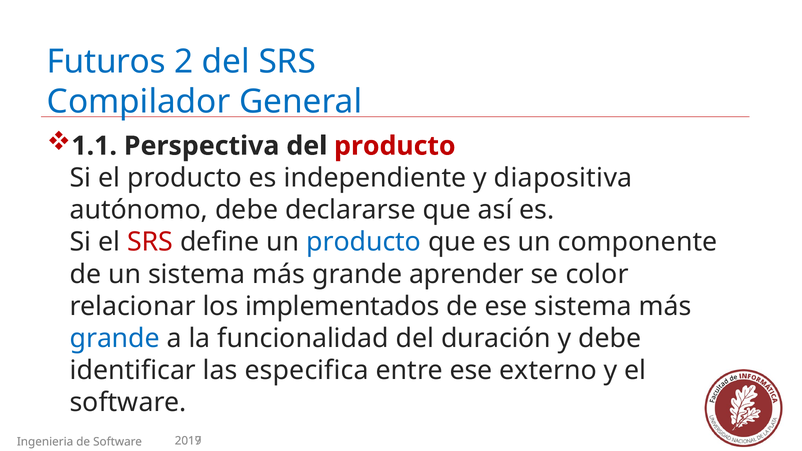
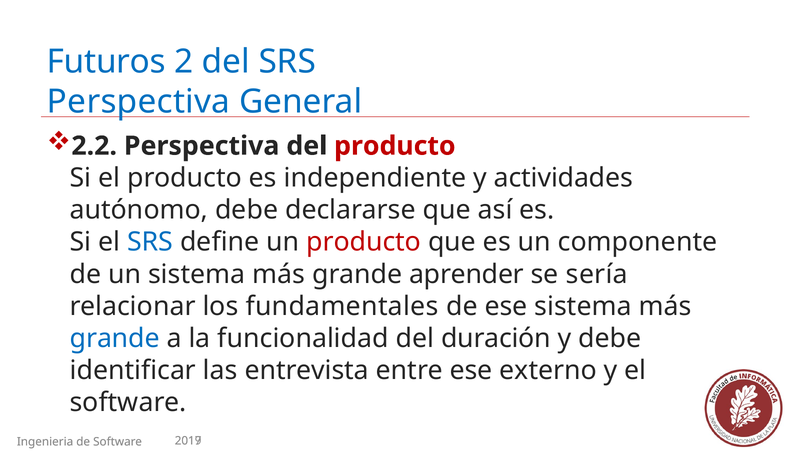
Compilador: Compilador -> Perspectiva (139, 102)
1.1: 1.1 -> 2.2 (94, 146)
diapositiva: diapositiva -> actividades (563, 178)
SRS colour: red -> blue (150, 242)
producto colour: blue -> red (364, 242)
color: color -> sería (597, 274)
implementados: implementados -> fundamentales (342, 306)
especifica: especifica -> entrevista (307, 371)
